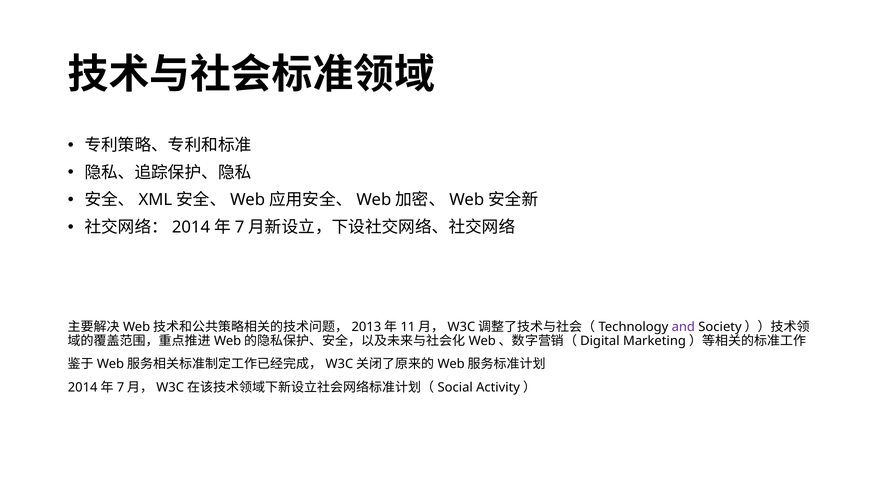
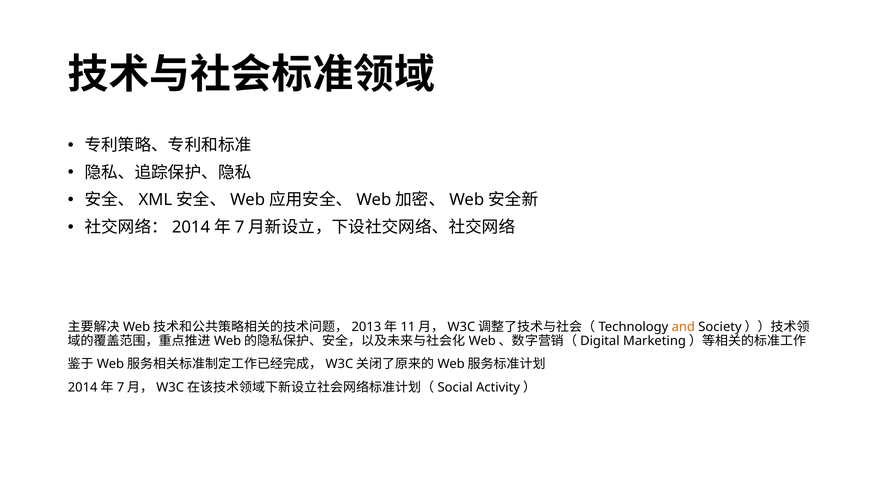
and colour: purple -> orange (683, 327)
